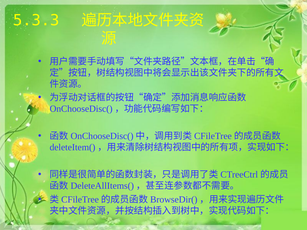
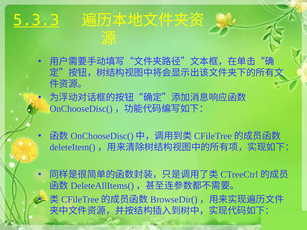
5.3.3 underline: none -> present (36, 20)
